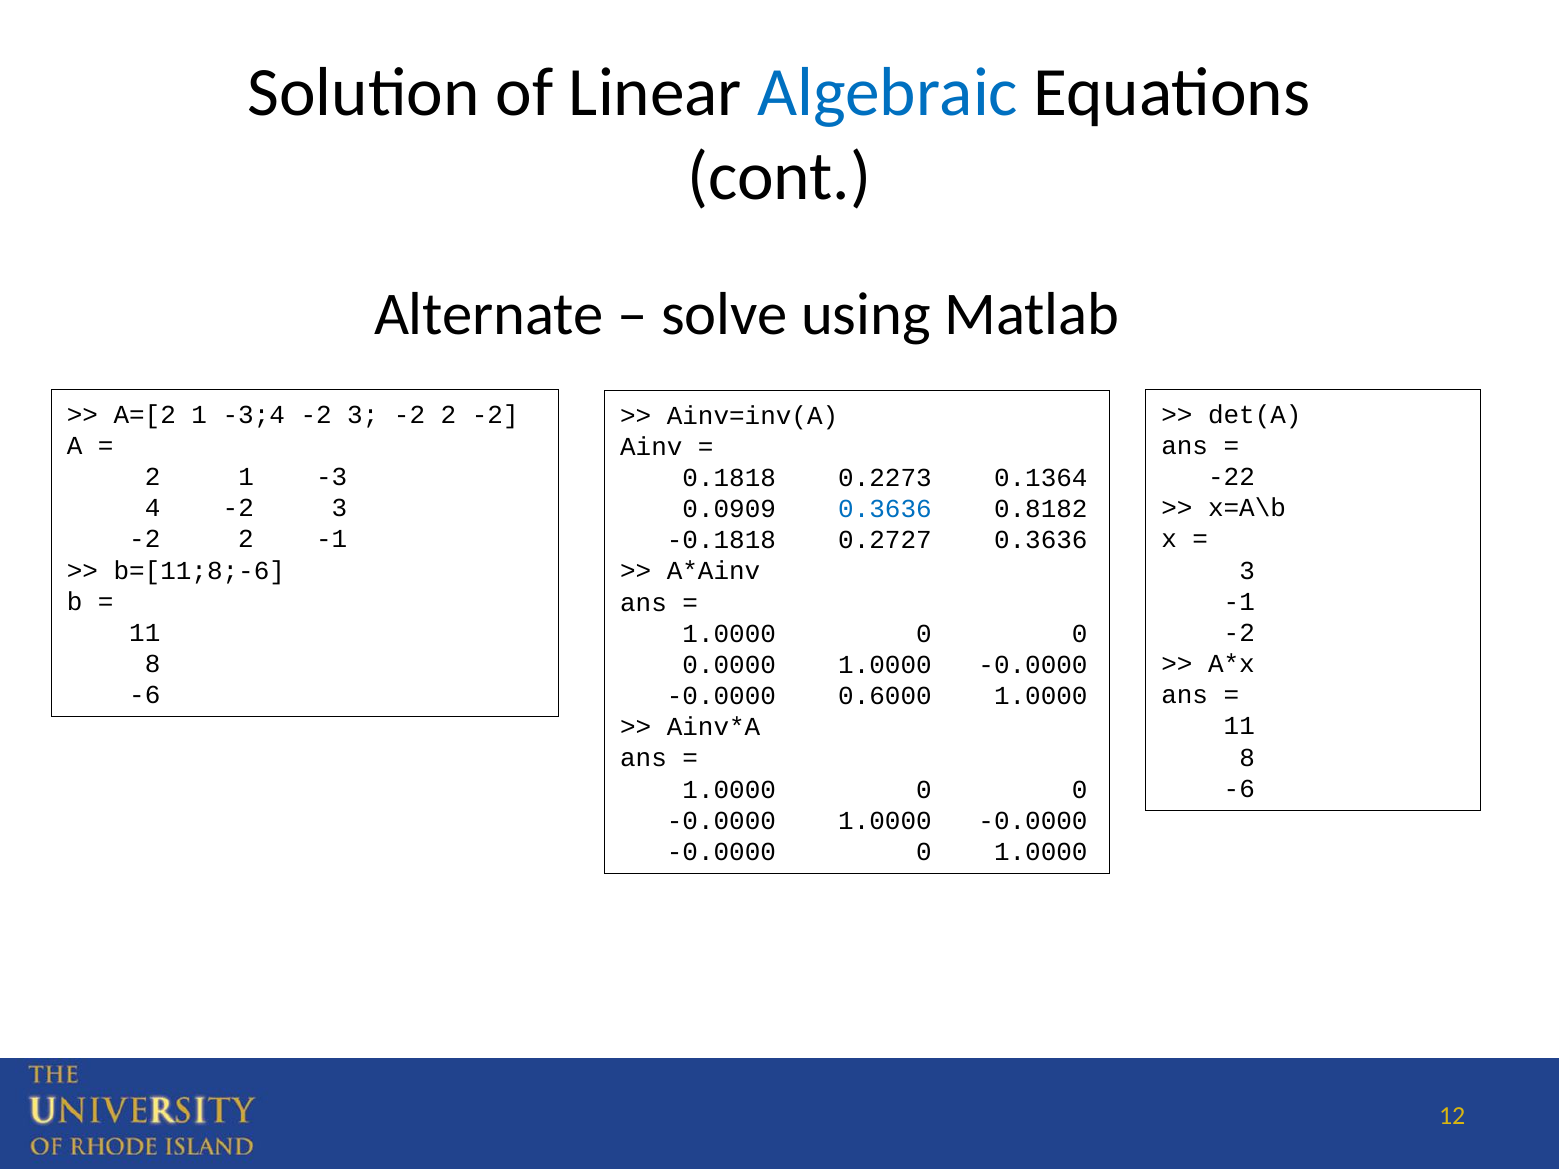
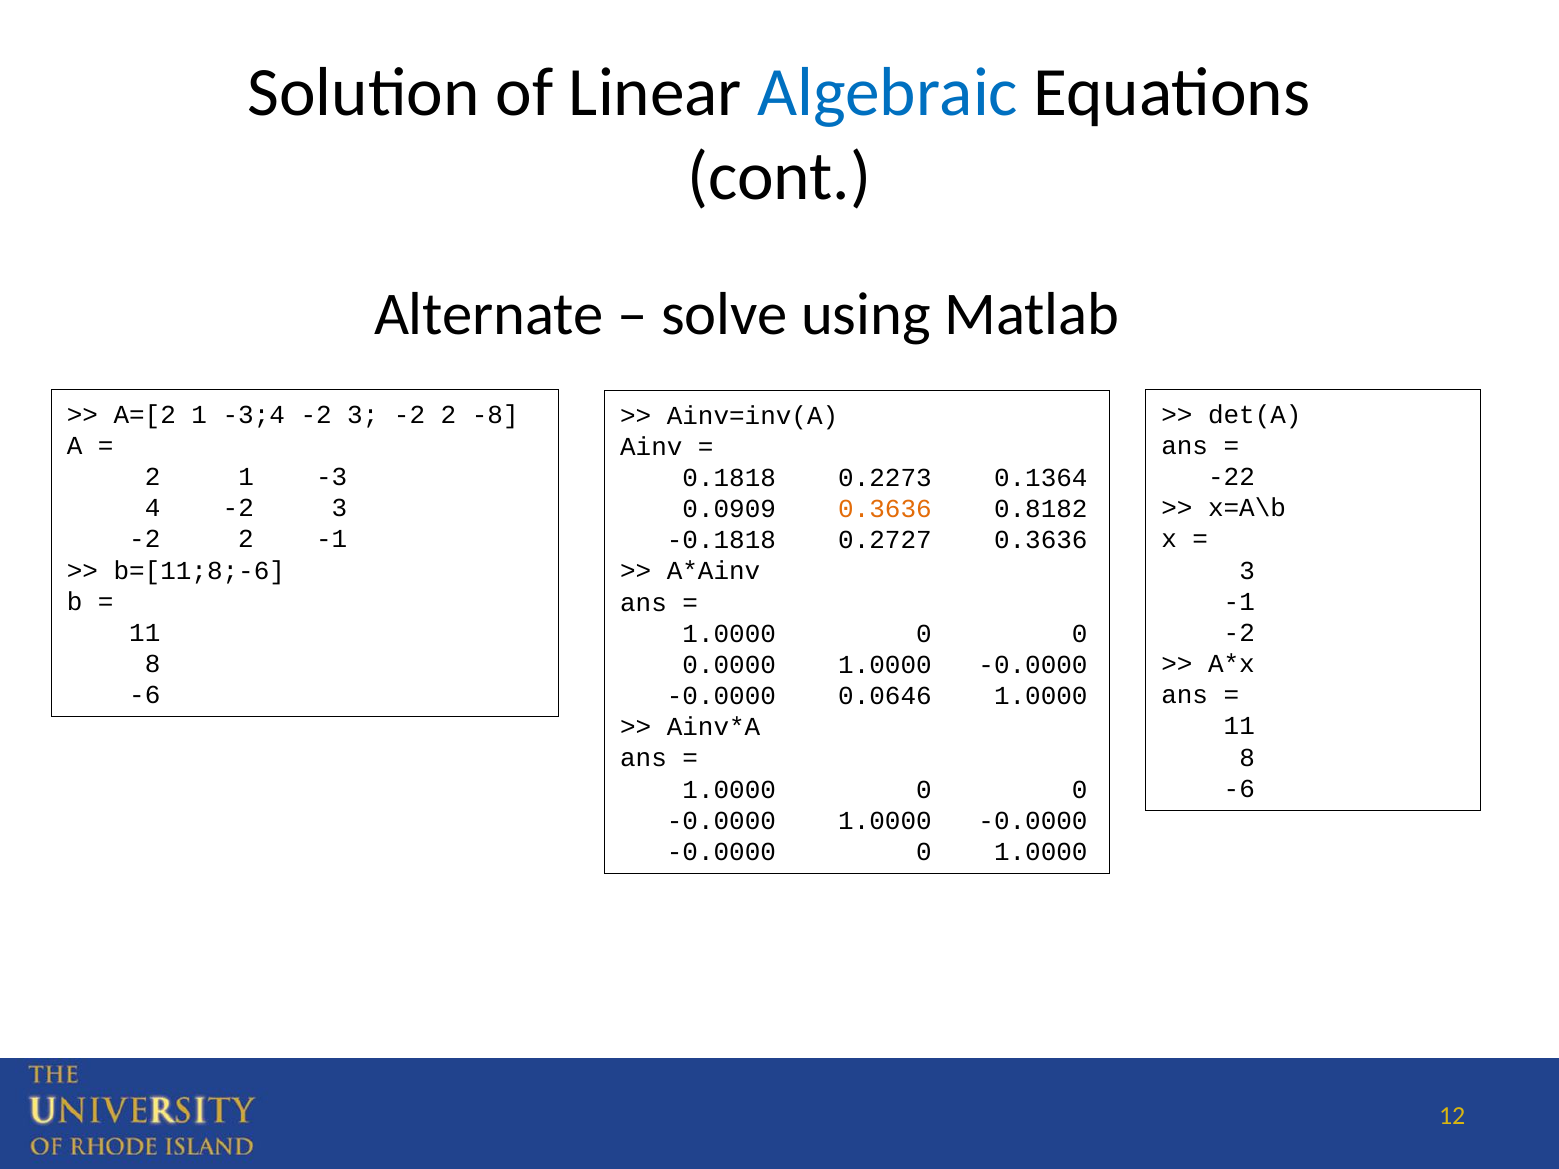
2 -2: -2 -> -8 (495, 415)
0.3636 colour: blue -> orange (885, 509)
0.6000: 0.6000 -> 0.0646 (885, 696)
